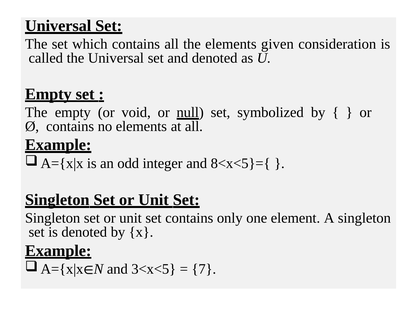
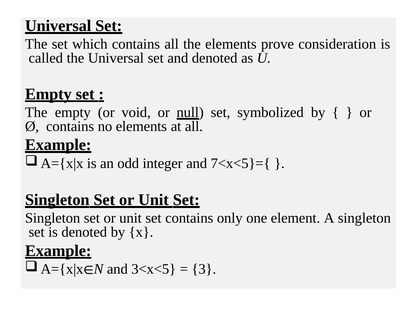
given: given -> prove (278, 44)
8<x<5}={: 8<x<5}={ -> 7<x<5}={ (241, 163)
7: 7 -> 3 (204, 269)
